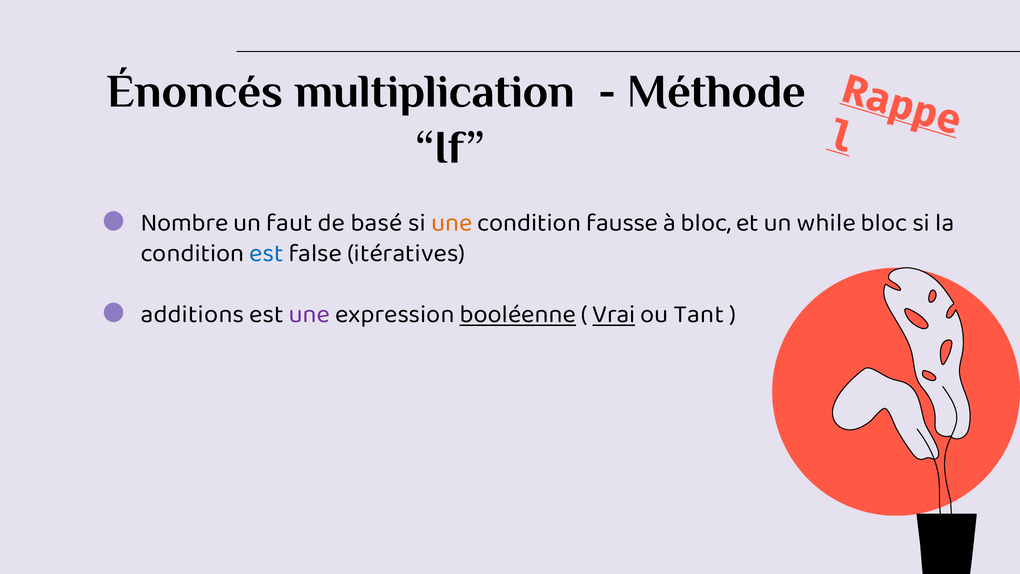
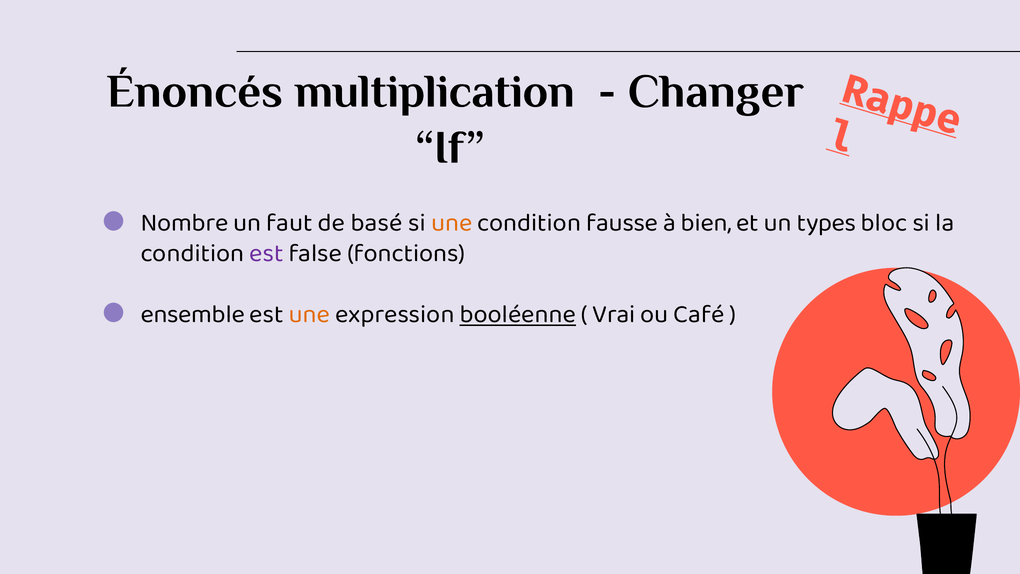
Méthode: Méthode -> Changer (716, 91)
à bloc: bloc -> bien (706, 222)
while: while -> types (827, 222)
est colour: blue -> purple (267, 253)
itératives: itératives -> fonctions (406, 253)
additions: additions -> ensemble (193, 314)
une colour: purple -> orange (309, 314)
Vrai underline: present -> none (614, 314)
Tant: Tant -> Café (699, 314)
